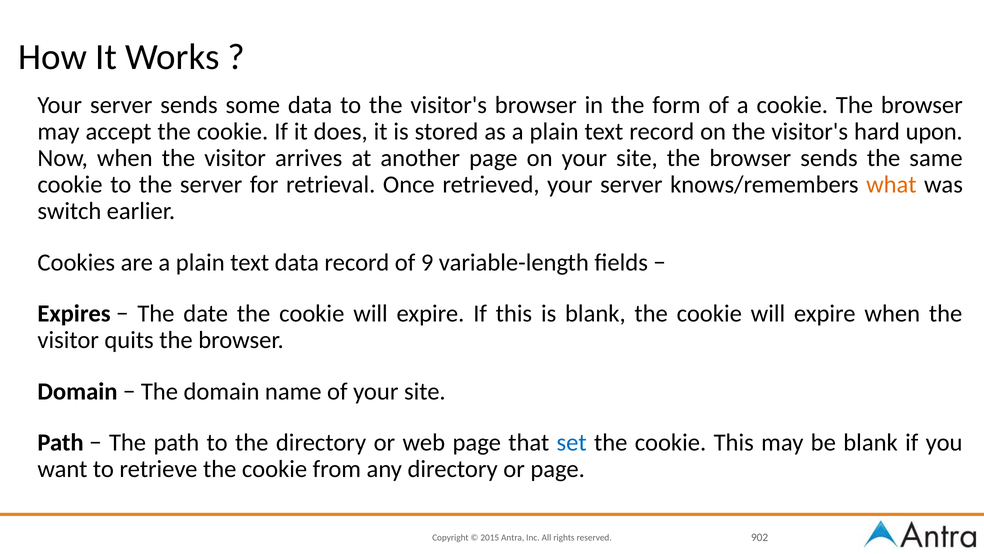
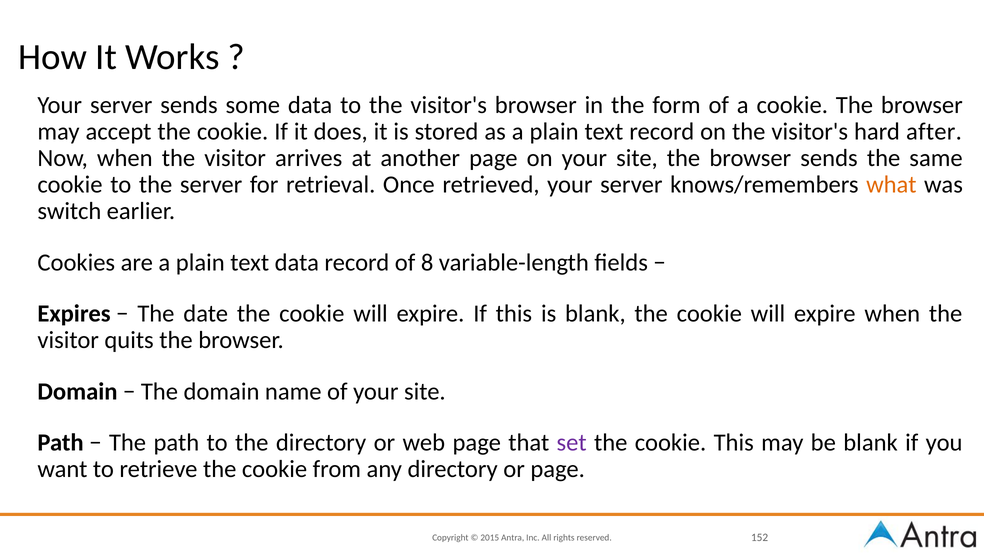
upon: upon -> after (934, 132)
9: 9 -> 8 (427, 262)
set colour: blue -> purple (572, 442)
902: 902 -> 152 (760, 537)
